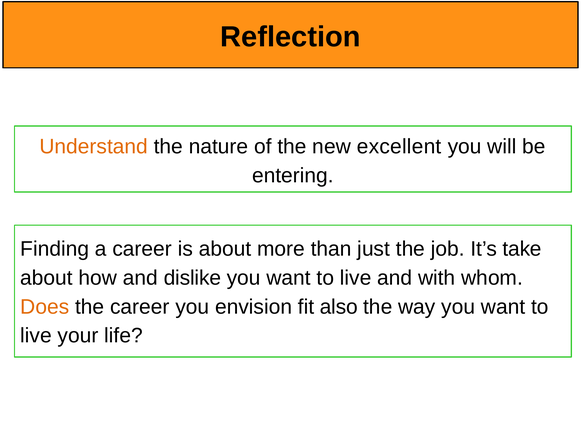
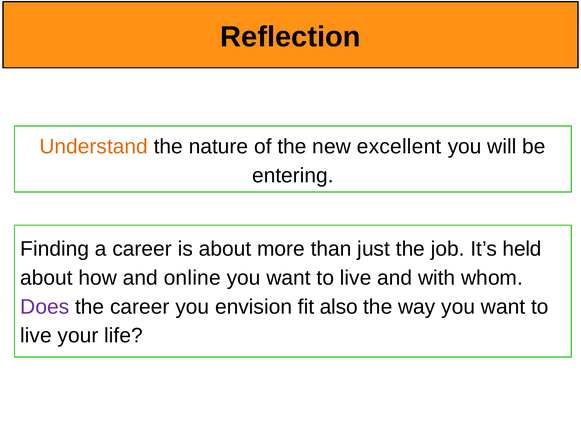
take: take -> held (522, 249)
dislike: dislike -> online (192, 278)
Does colour: orange -> purple (45, 307)
